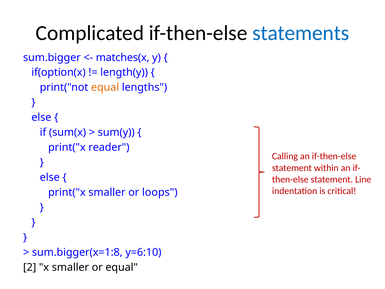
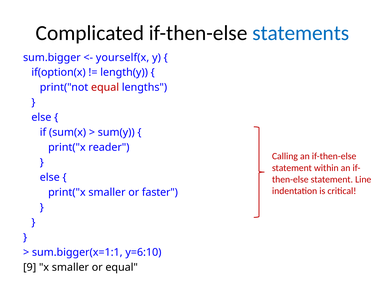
matches(x: matches(x -> yourself(x (123, 57)
equal colour: orange -> red (105, 87)
loops: loops -> faster (160, 192)
sum.bigger(x=1:8: sum.bigger(x=1:8 -> sum.bigger(x=1:1 (77, 252)
2: 2 -> 9 (30, 267)
